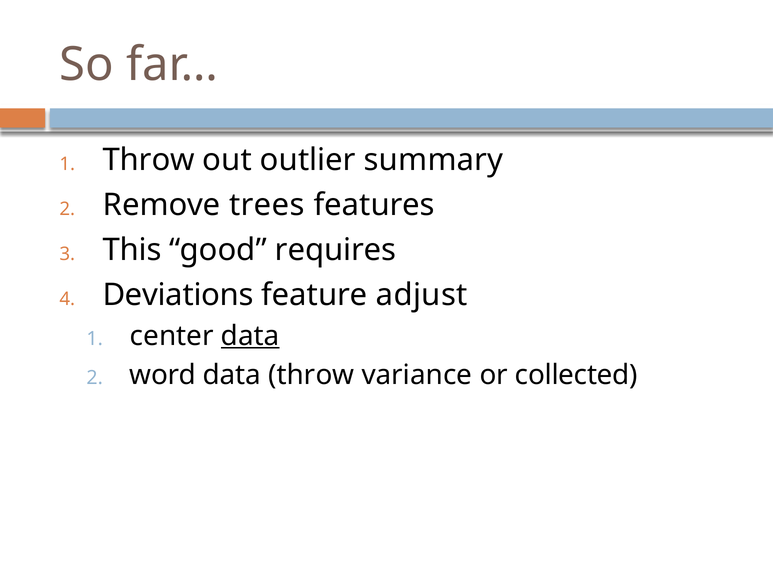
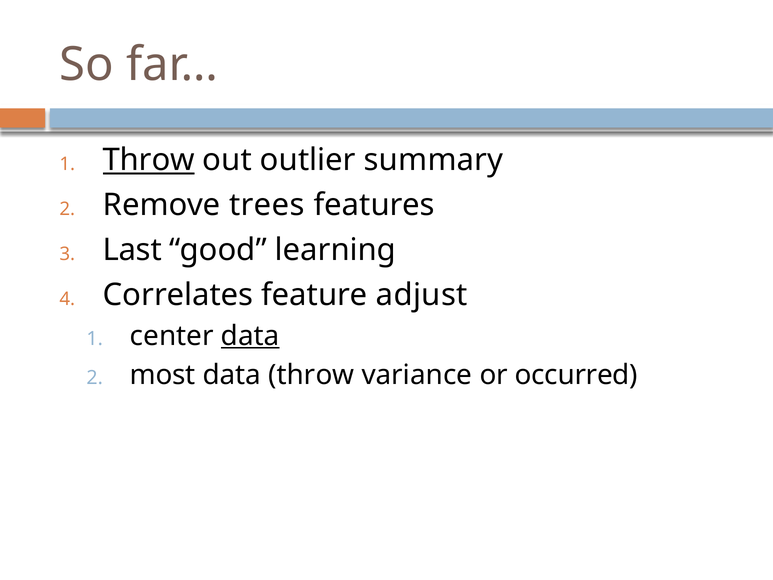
Throw underline: none -> present (149, 160)
This: This -> Last (132, 250)
requires: requires -> learning (335, 250)
Deviations: Deviations -> Correlates (178, 295)
word: word -> most (163, 375)
collected: collected -> occurred (576, 375)
